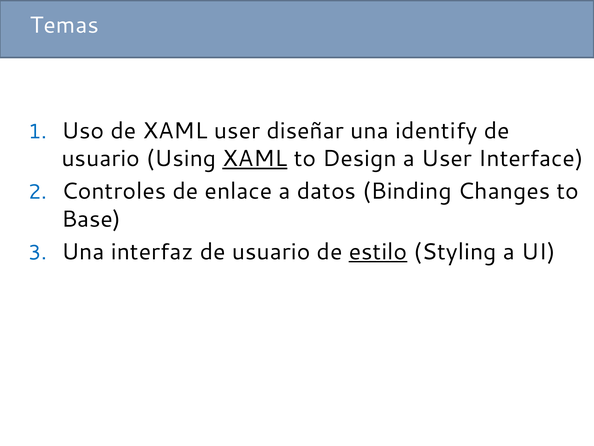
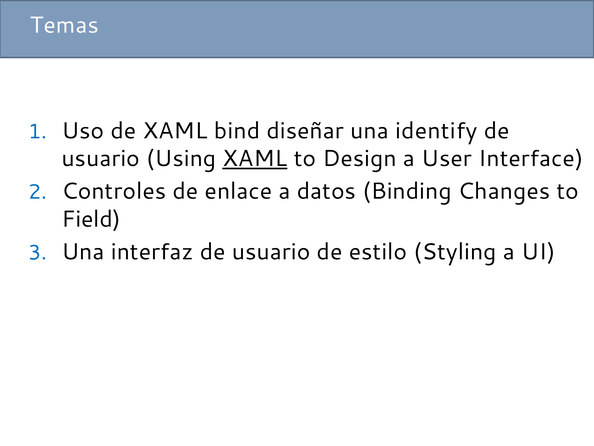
XAML user: user -> bind (237, 131)
Base: Base -> Field (91, 219)
estilo underline: present -> none (378, 251)
